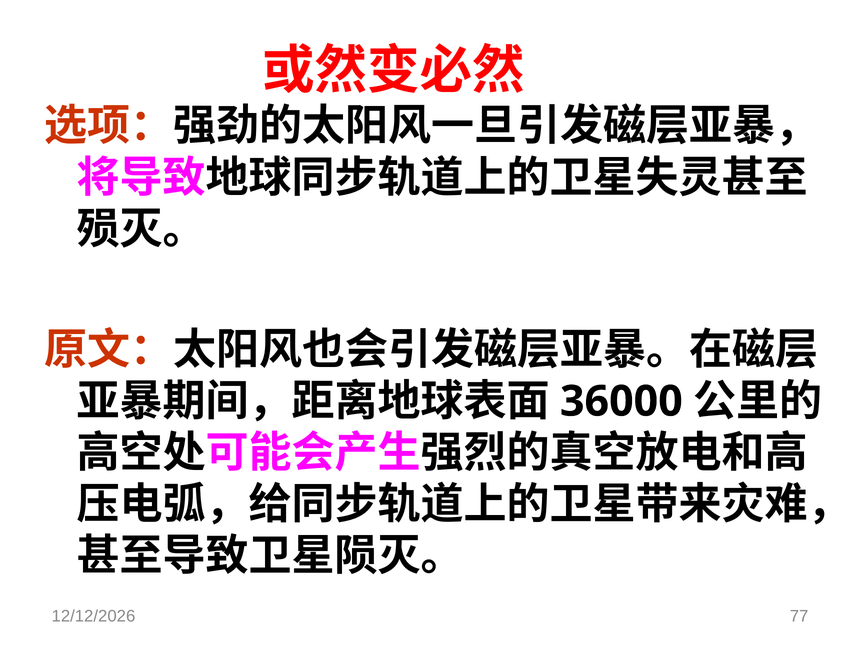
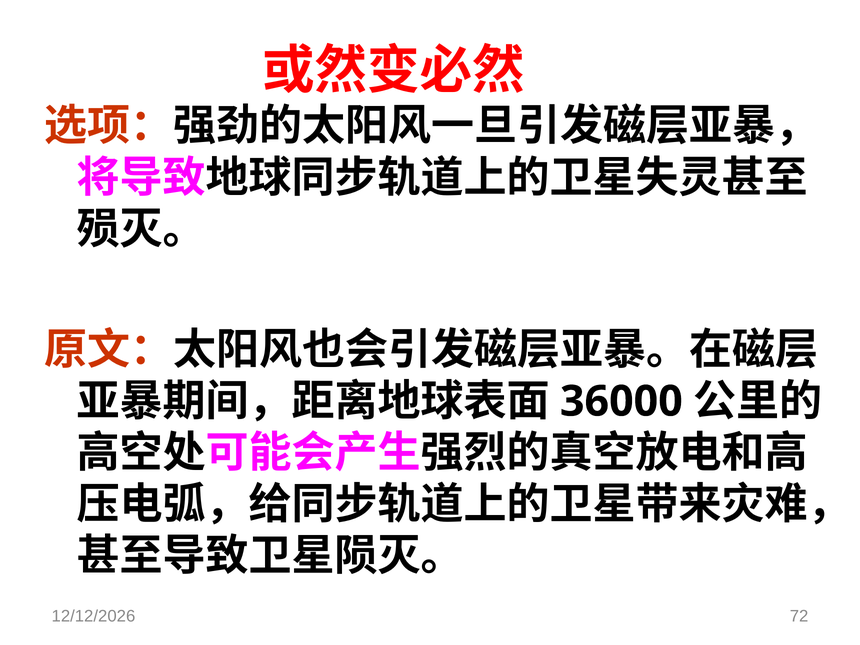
77: 77 -> 72 (799, 616)
